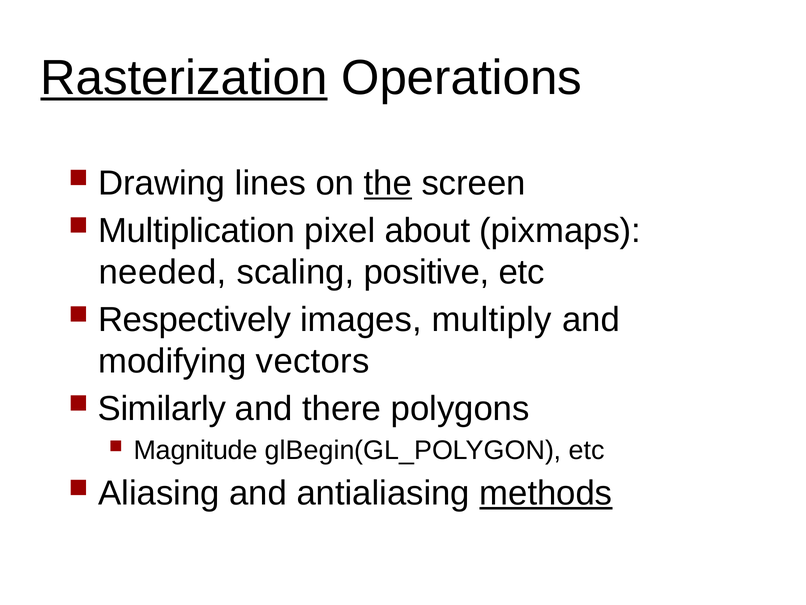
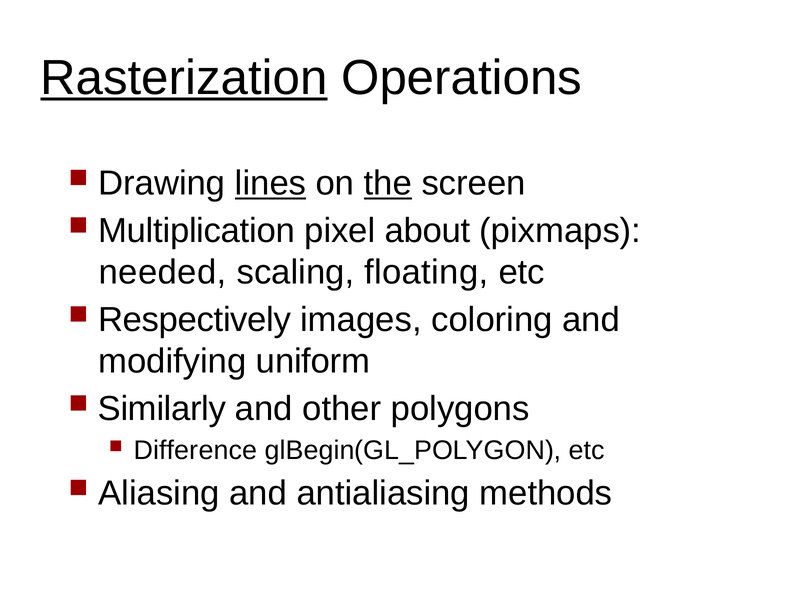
lines underline: none -> present (271, 183)
positive: positive -> floating (426, 272)
multiply: multiply -> coloring (492, 319)
vectors: vectors -> uniform (313, 361)
there: there -> other (342, 408)
Magnitude: Magnitude -> Difference (195, 450)
methods underline: present -> none (546, 493)
